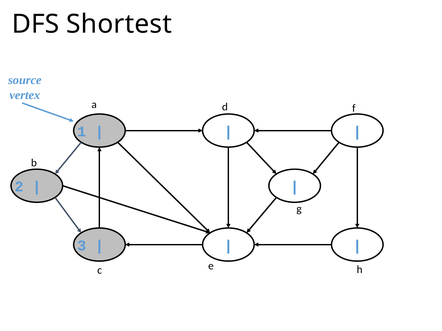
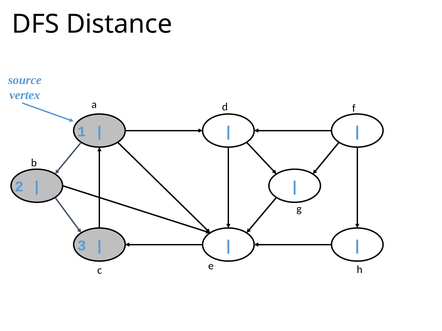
Shortest: Shortest -> Distance (119, 24)
